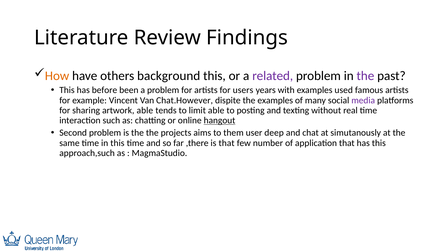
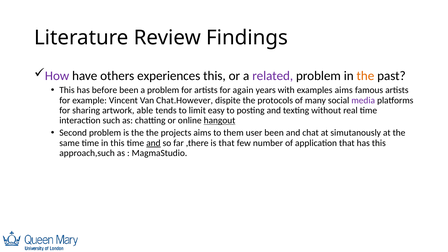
How colour: orange -> purple (57, 76)
background: background -> experiences (169, 76)
the colour: purple -> orange (365, 76)
users: users -> again (243, 90)
examples used: used -> aims (344, 90)
the examples: examples -> protocols (275, 100)
limit able: able -> easy (216, 110)
user deep: deep -> been (274, 133)
and underline: none -> present (153, 143)
